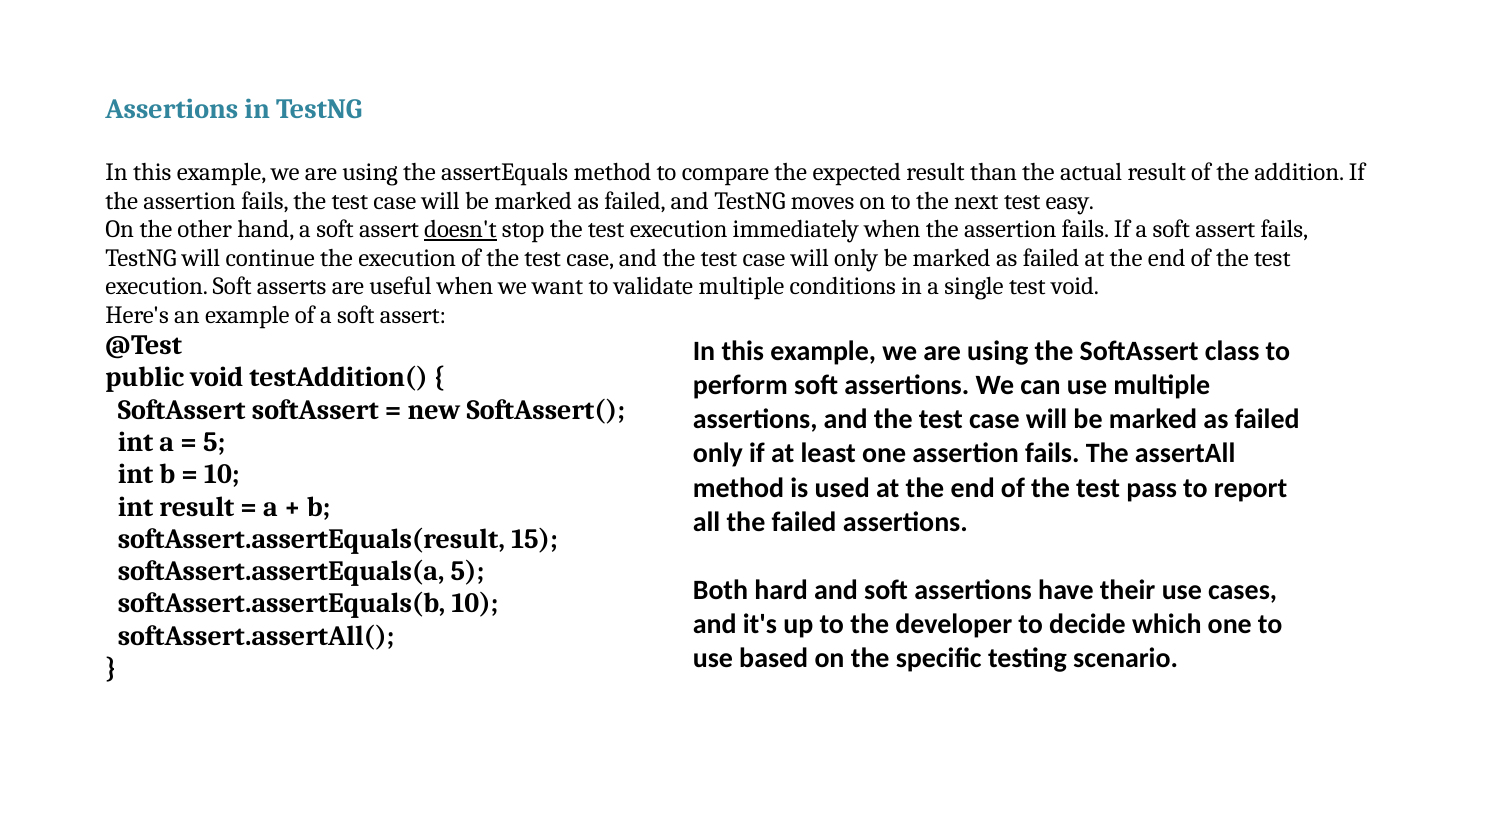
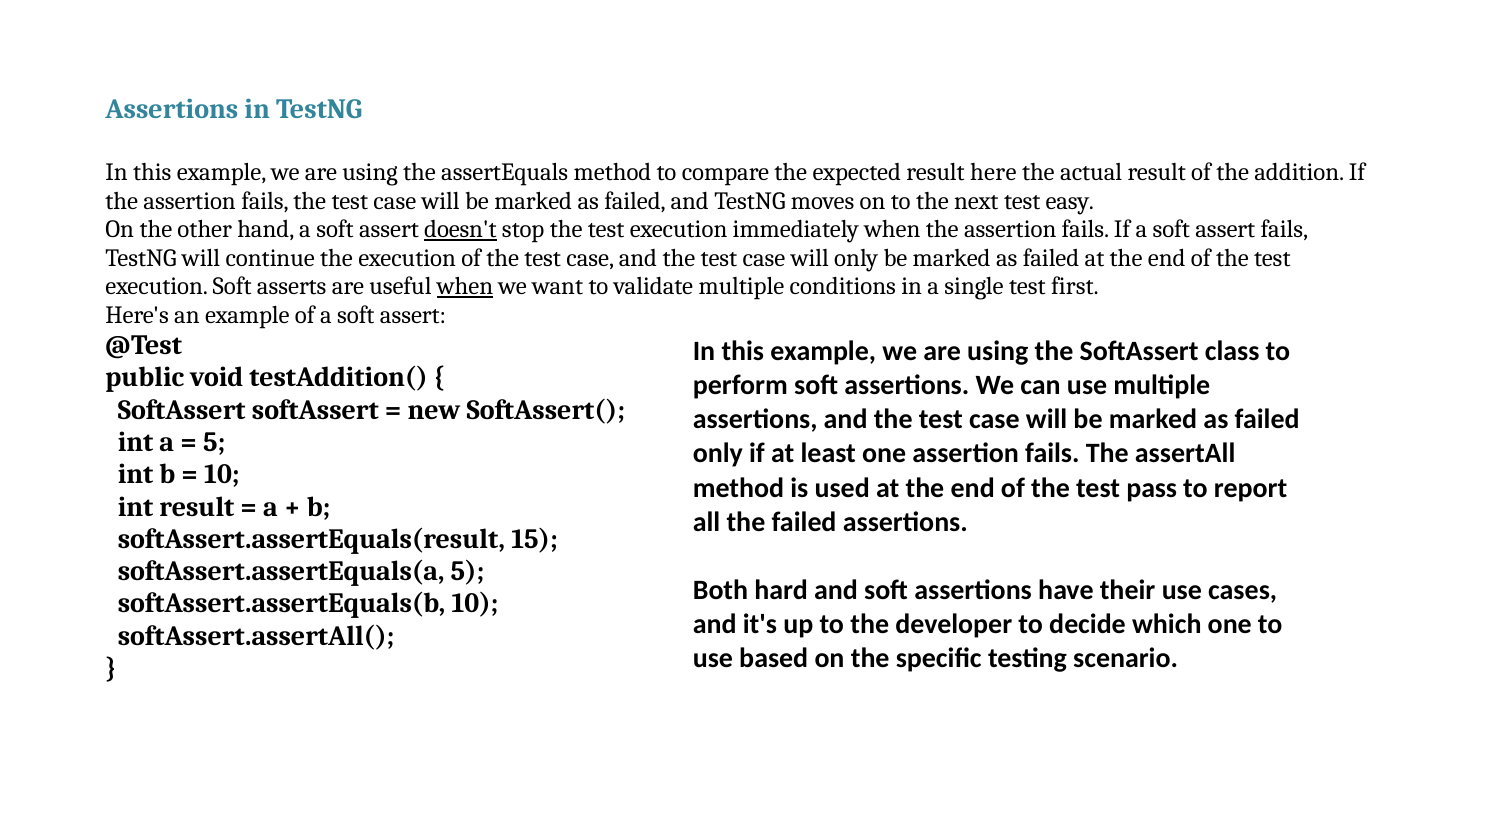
than: than -> here (993, 172)
when underline: none -> present (465, 286)
test void: void -> first (1075, 286)
